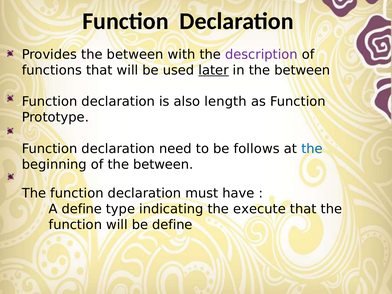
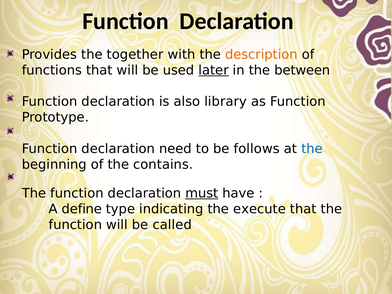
Provides the between: between -> together (135, 55)
description colour: purple -> orange (261, 55)
length: length -> library (226, 102)
of the between: between -> contains (163, 165)
must underline: none -> present (202, 193)
be define: define -> called (172, 225)
